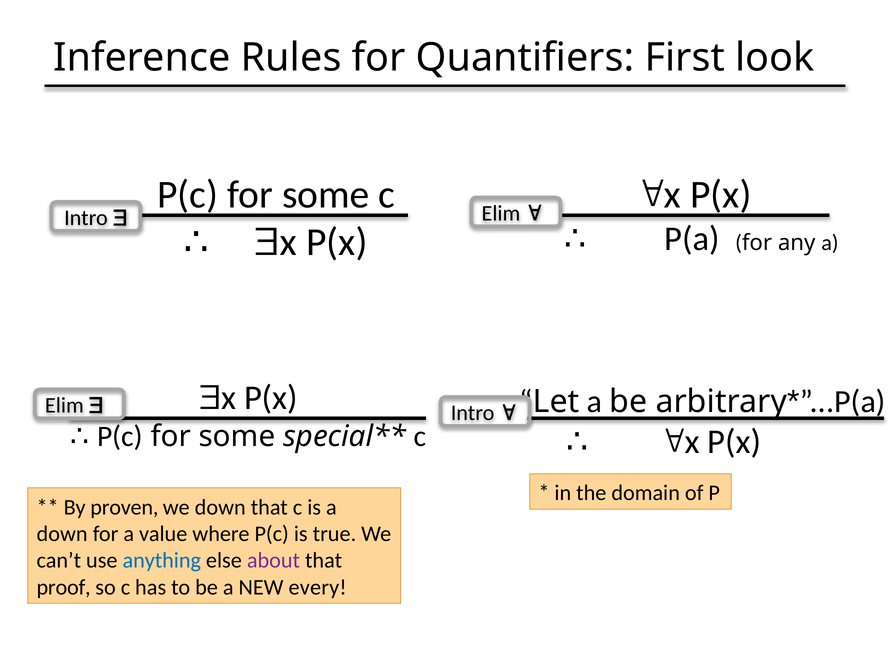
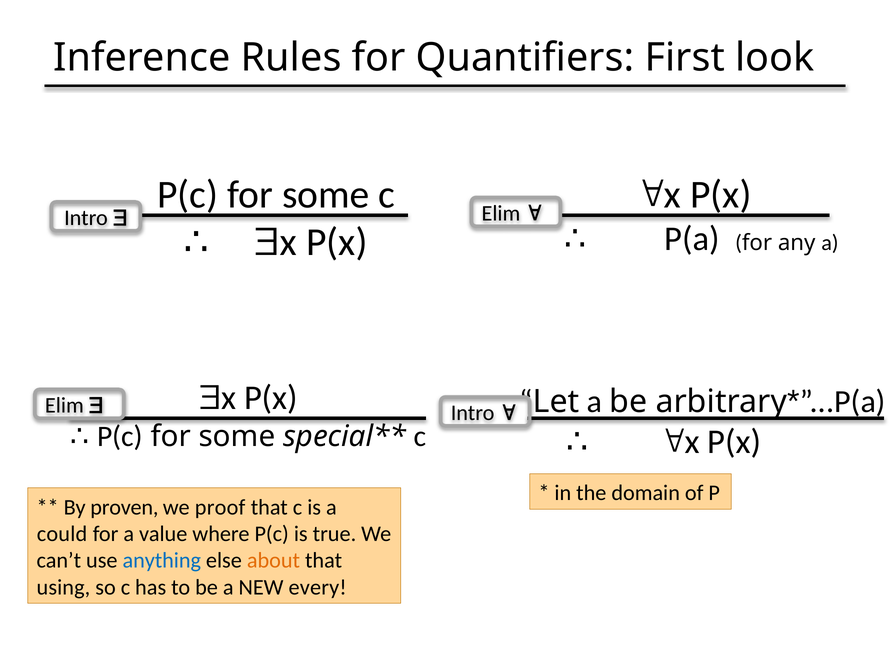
we down: down -> proof (220, 507)
down: down -> could (62, 533)
about colour: purple -> orange (273, 560)
proof: proof -> using (63, 587)
